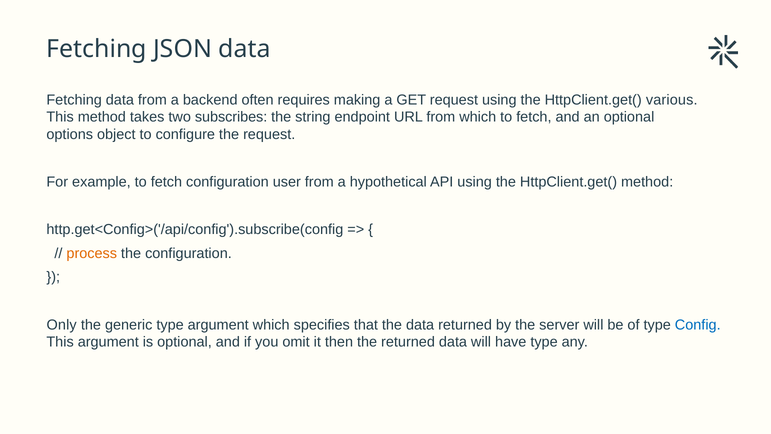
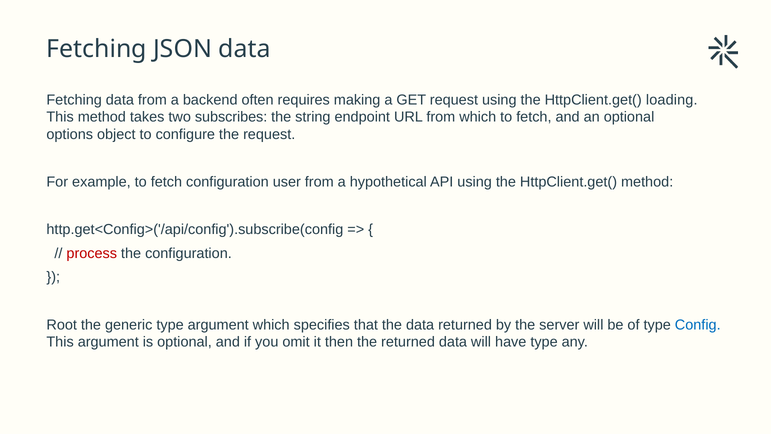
various: various -> loading (672, 100)
process colour: orange -> red (92, 253)
Only: Only -> Root (62, 325)
